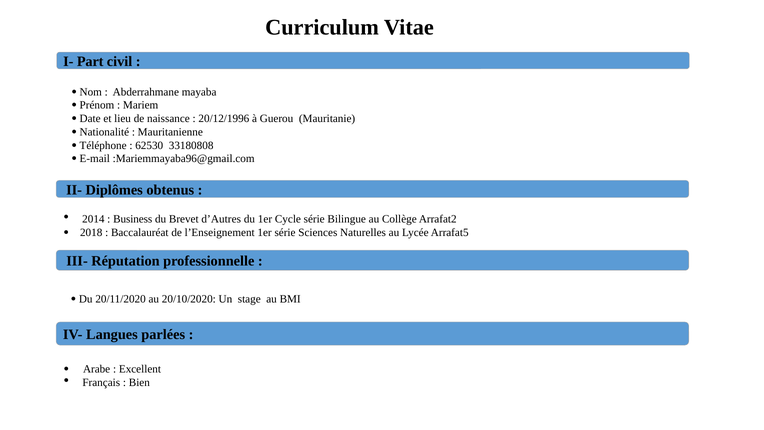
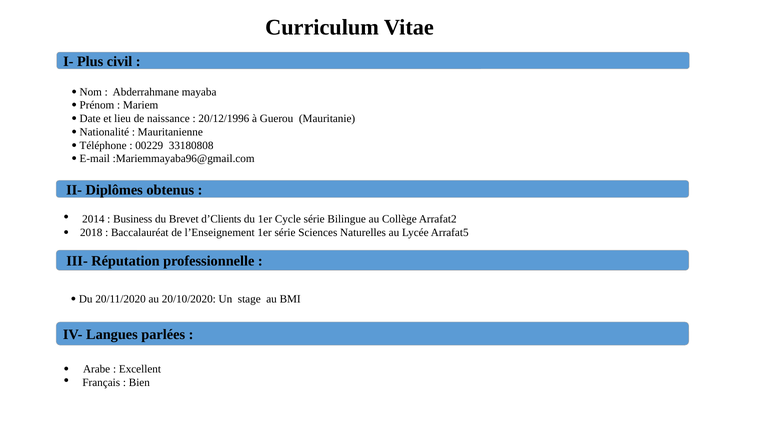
Part: Part -> Plus (90, 61)
62530: 62530 -> 00229 (149, 145)
d’Autres: d’Autres -> d’Clients (221, 219)
